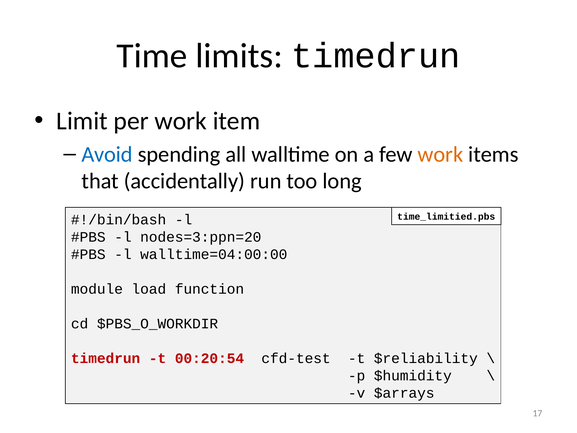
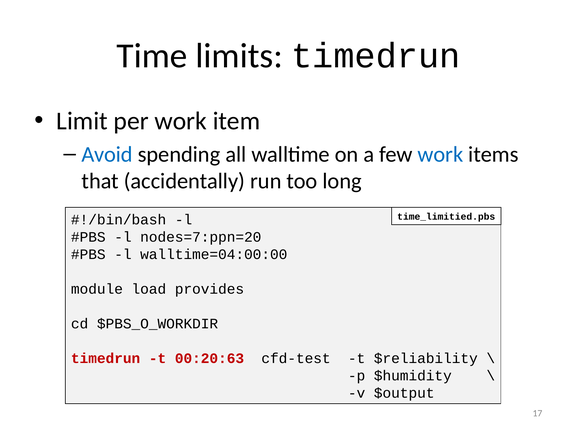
work colour: orange -> blue (440, 154)
nodes=3:ppn=20: nodes=3:ppn=20 -> nodes=7:ppn=20 (201, 237)
function: function -> provides (209, 289)
00:20:54: 00:20:54 -> 00:20:63 (209, 358)
$arrays: $arrays -> $output (404, 393)
